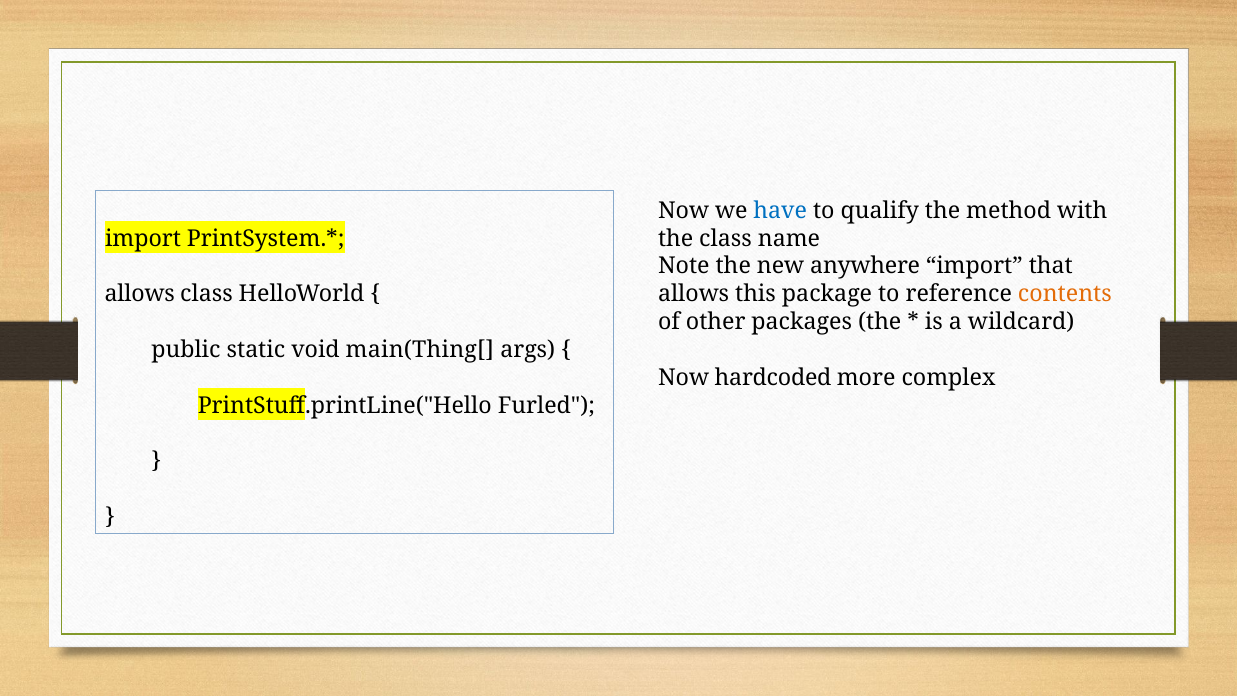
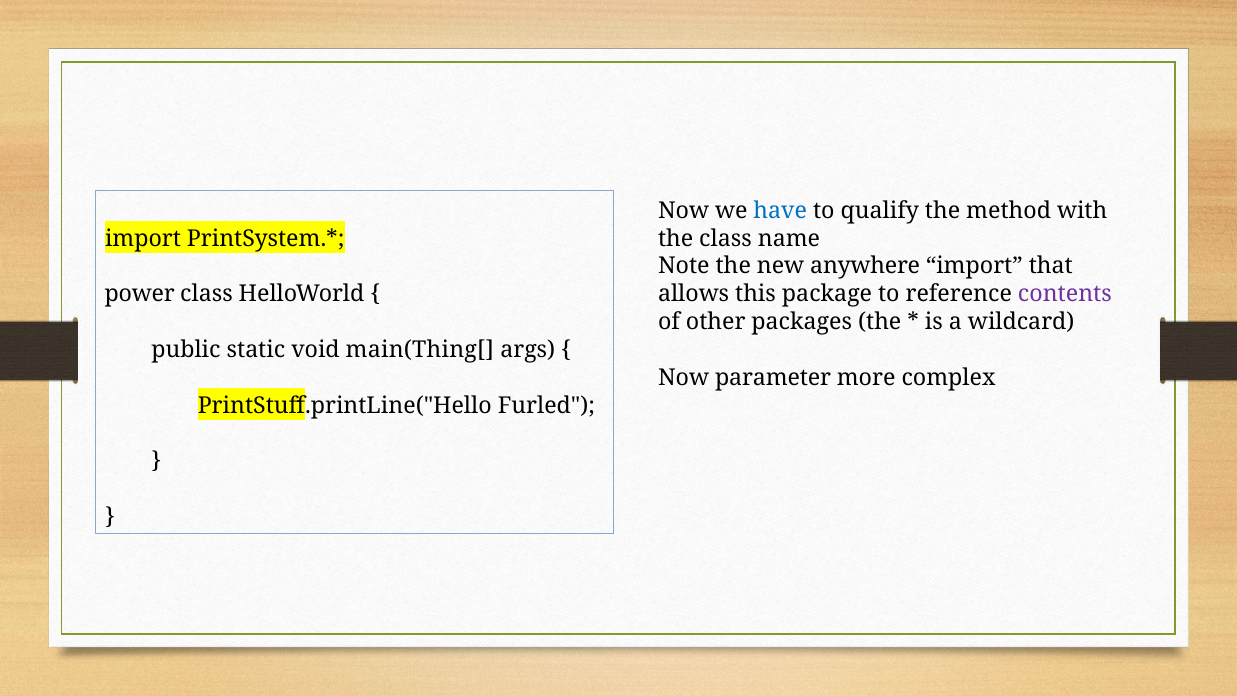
allows: allows -> power (140, 294)
contents colour: orange -> purple (1065, 294)
hardcoded: hardcoded -> parameter (773, 378)
